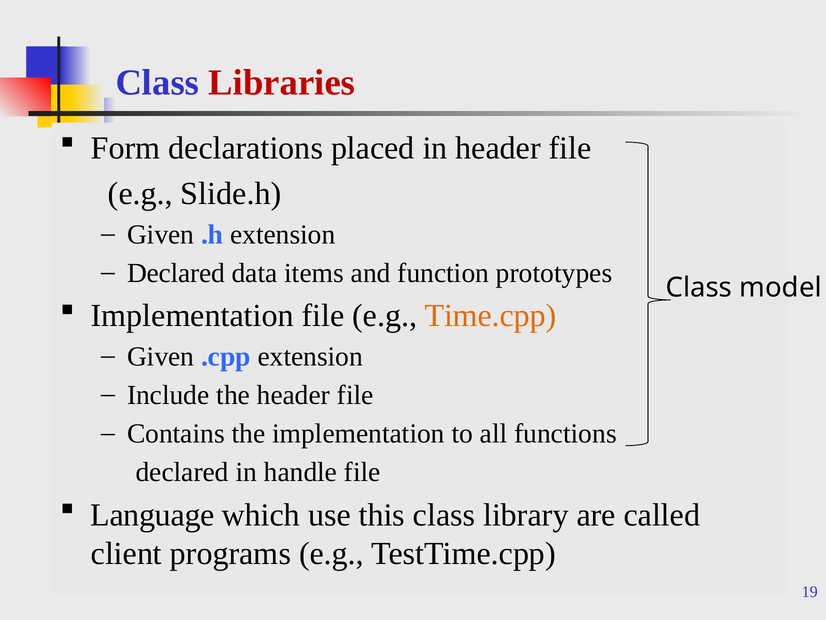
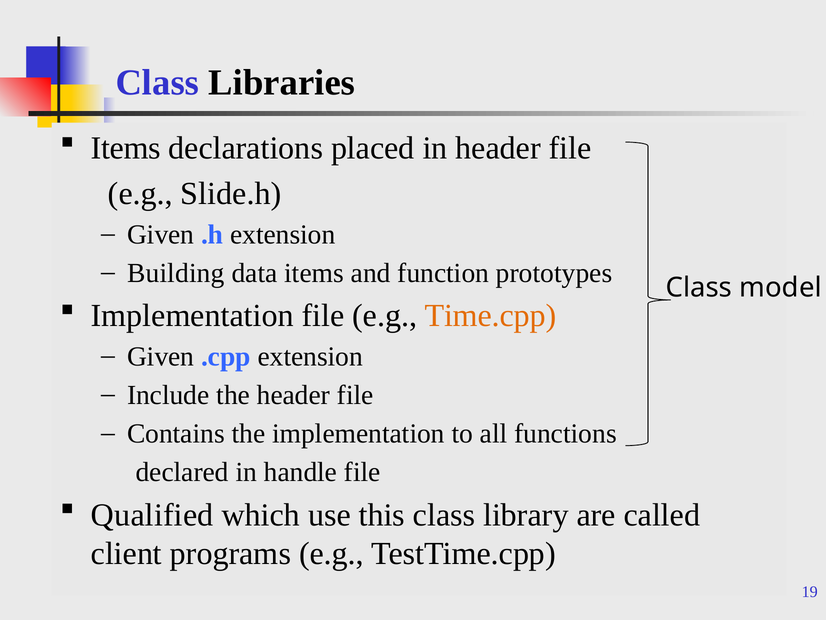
Libraries colour: red -> black (282, 82)
Form: Form -> Items (126, 148)
Declared: Declared -> Building (176, 273)
Language: Language -> Qualified (152, 514)
